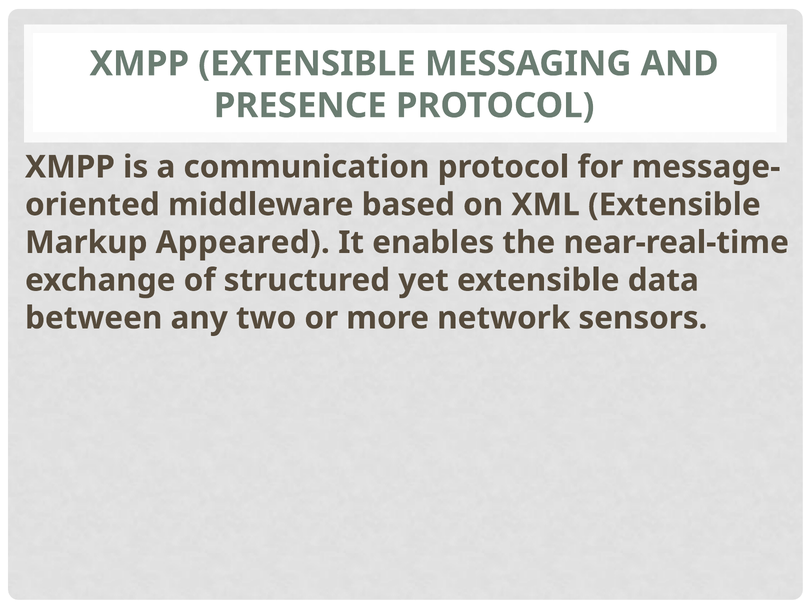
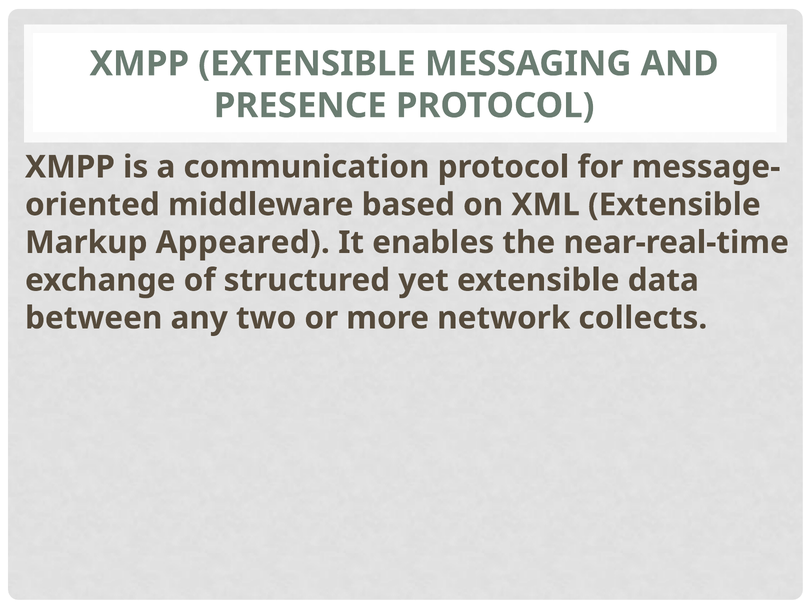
sensors: sensors -> collects (643, 318)
